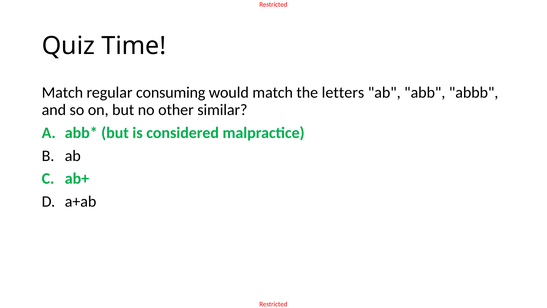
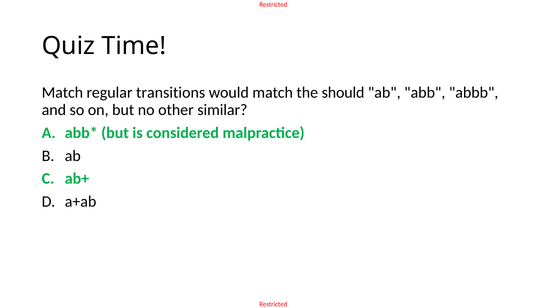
consuming: consuming -> transitions (171, 92)
letters: letters -> should (343, 92)
